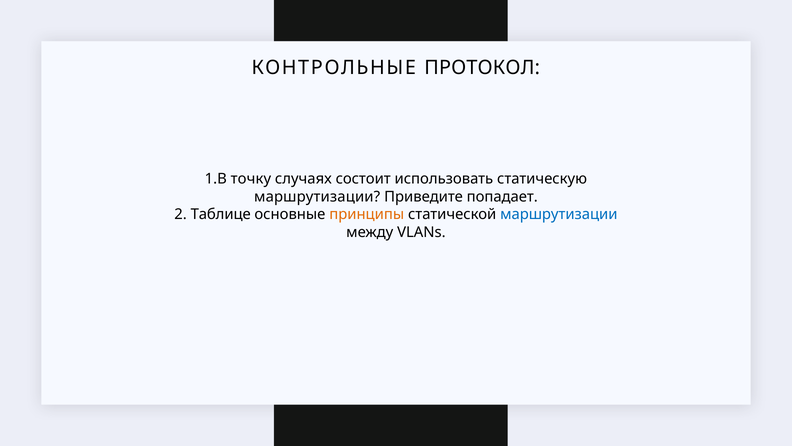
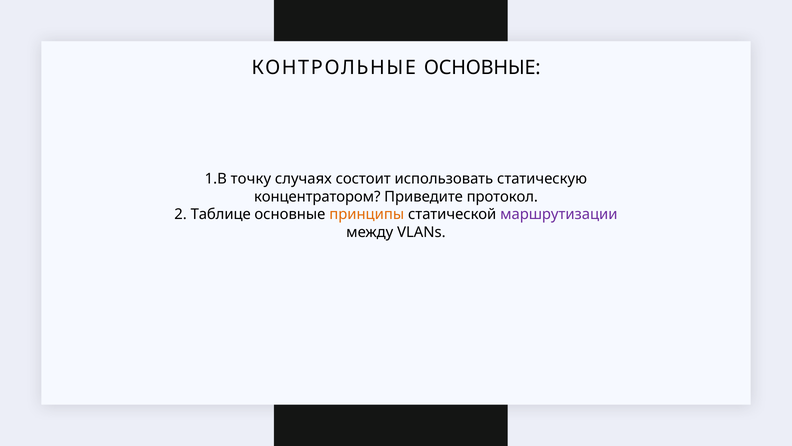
КОНТРОЛЬНЫЕ ПРОТОКОЛ: ПРОТОКОЛ -> ОСНОВНЫЕ (482, 67)
маршрутизации: маршрутизации -> концентратором (317, 196)
попадает: попадает -> протокол (502, 196)
маршрутизации colour: blue -> purple (559, 214)
